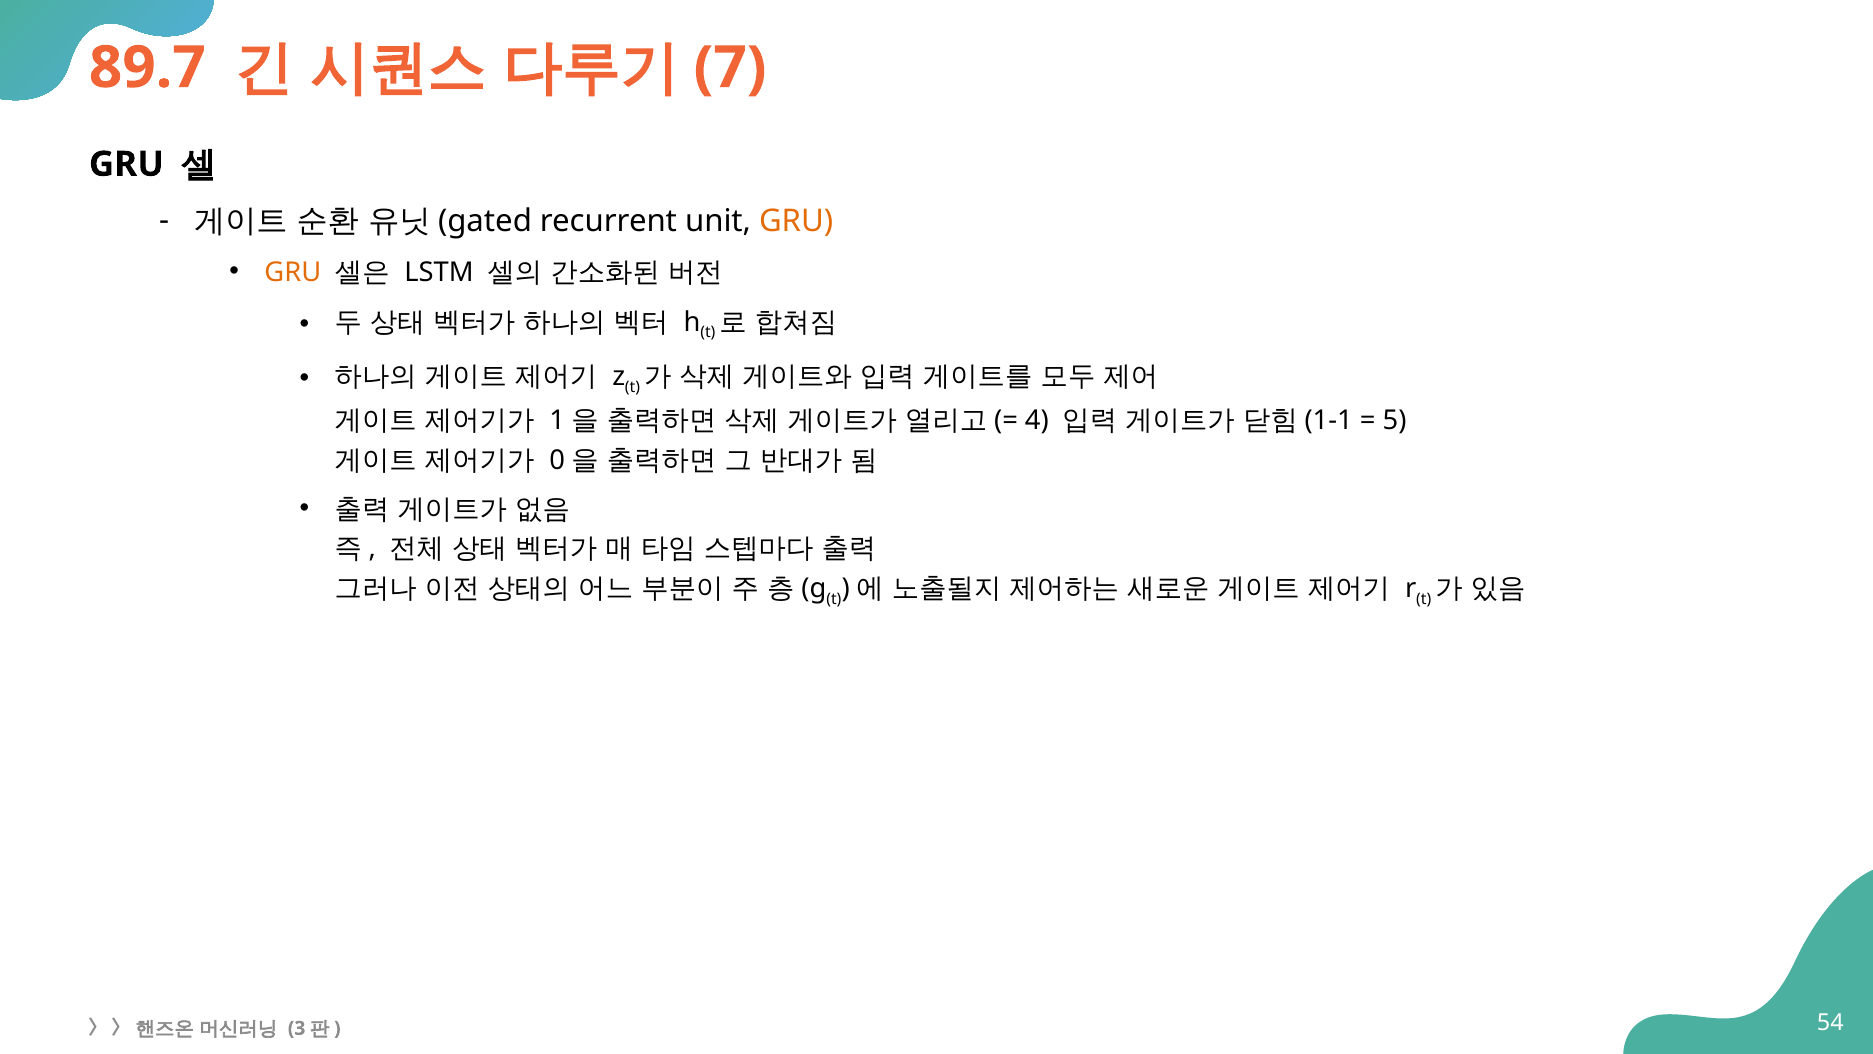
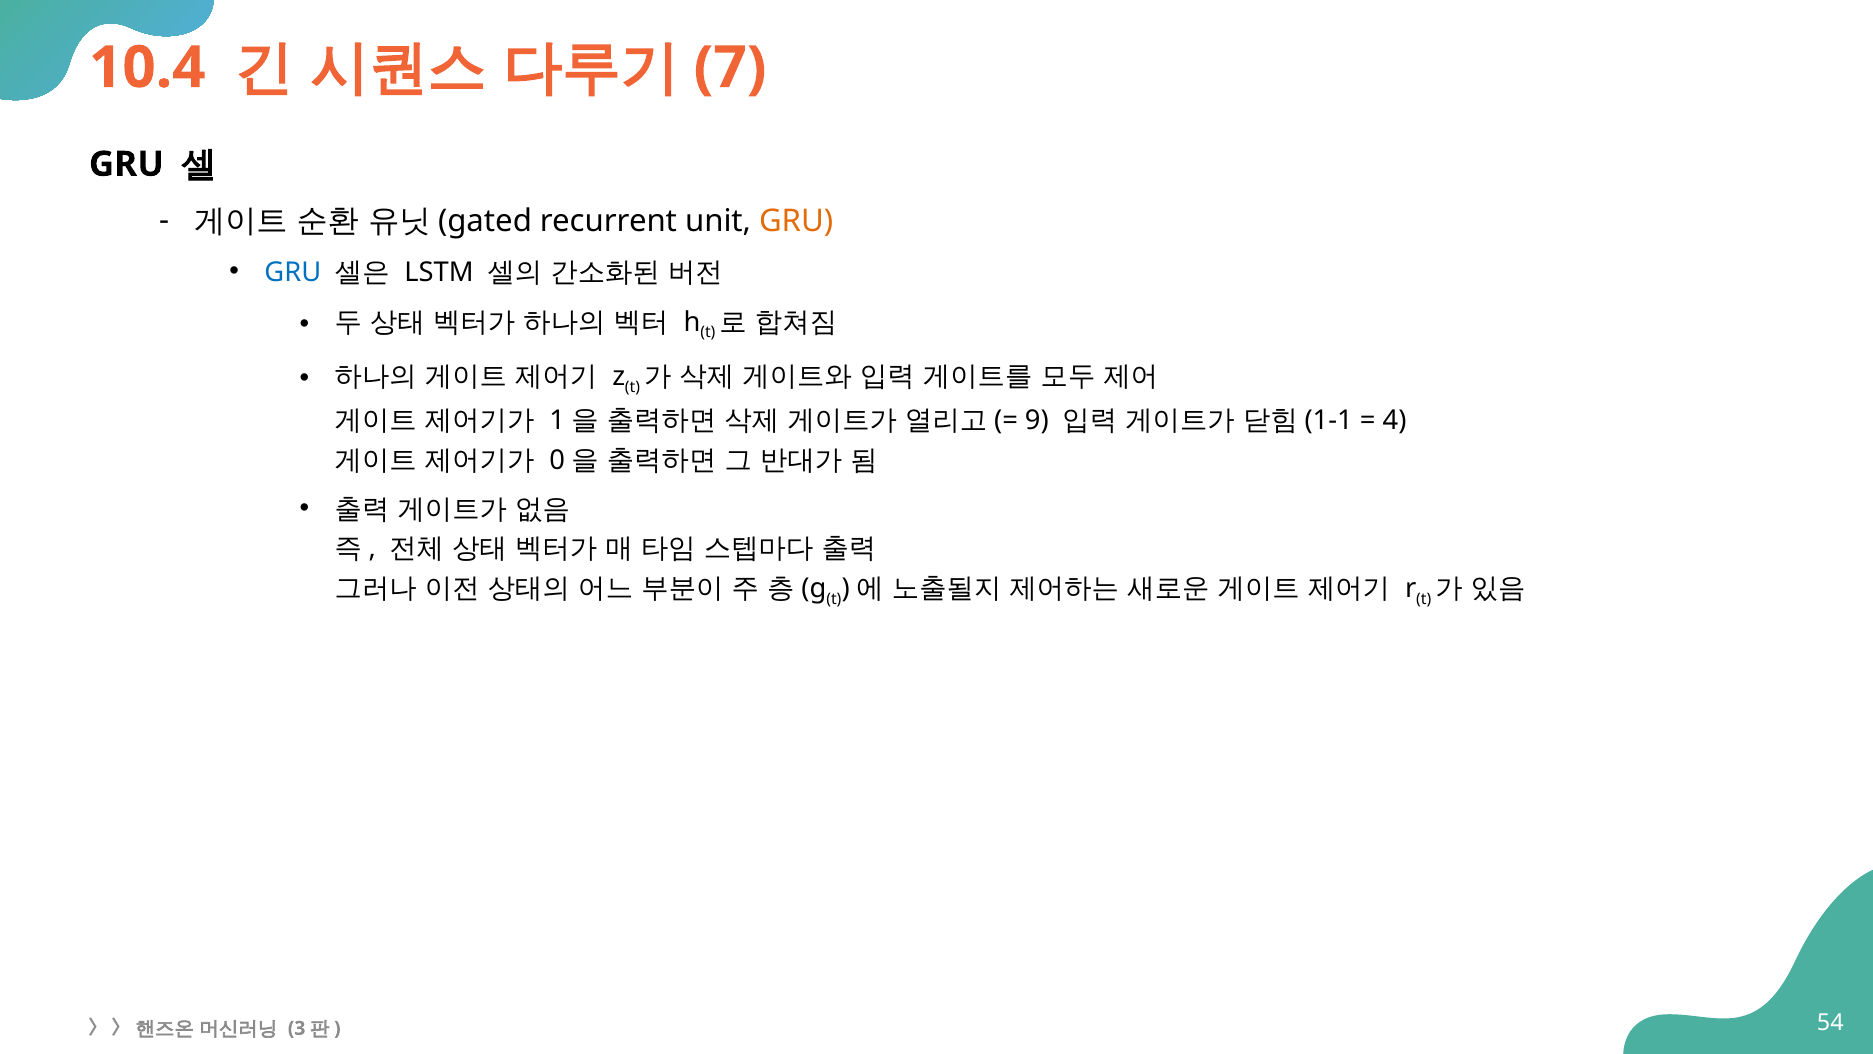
89.7: 89.7 -> 10.4 (147, 68)
GRU colour: orange -> blue (293, 272)
4: 4 -> 9 (1037, 421)
5: 5 -> 4 (1395, 421)
